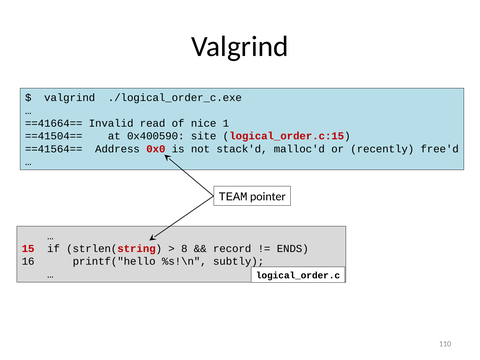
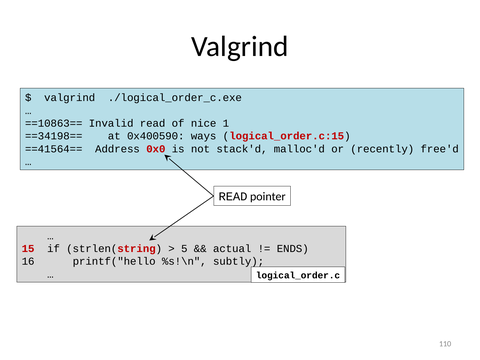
==41664==: ==41664== -> ==10863== (54, 123)
==41504==: ==41504== -> ==34198== (54, 136)
site: site -> ways (204, 136)
TEAM: TEAM -> READ (233, 197)
8: 8 -> 5 (184, 249)
record: record -> actual (232, 249)
